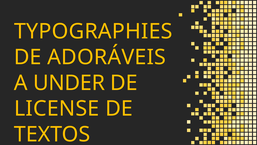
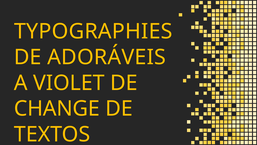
UNDER: UNDER -> VIOLET (69, 83)
LICENSE: LICENSE -> CHANGE (57, 108)
